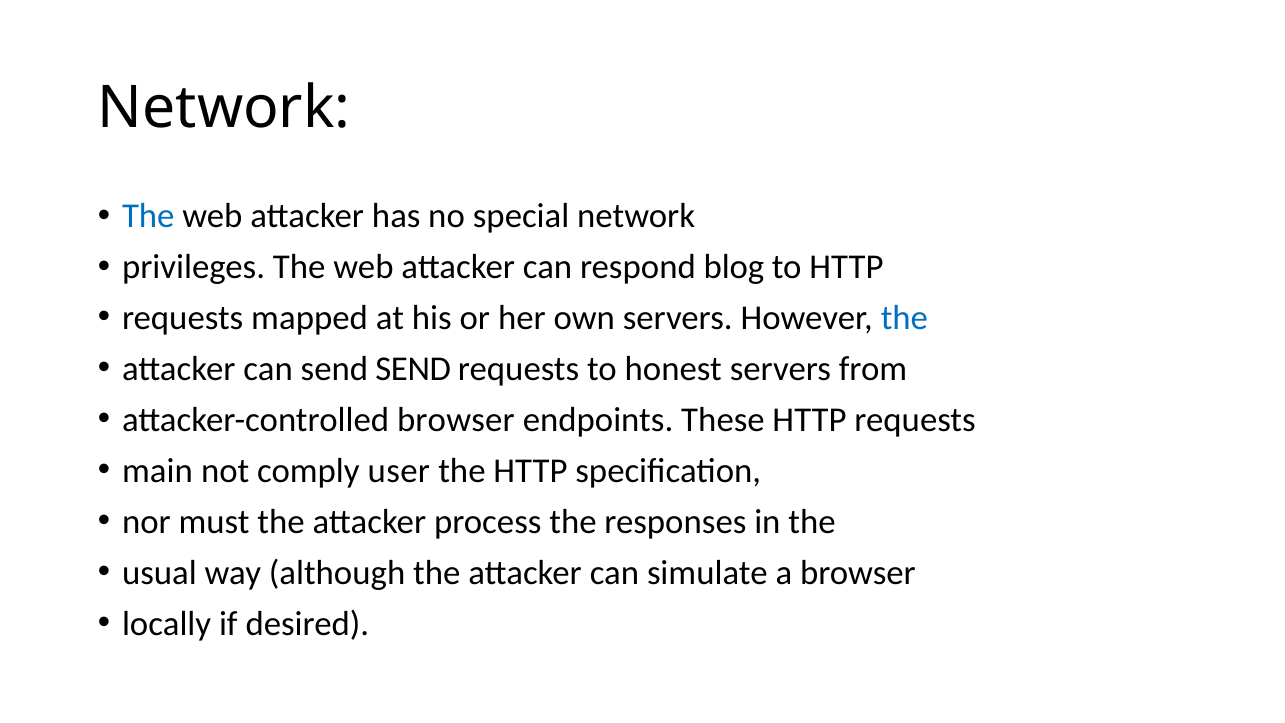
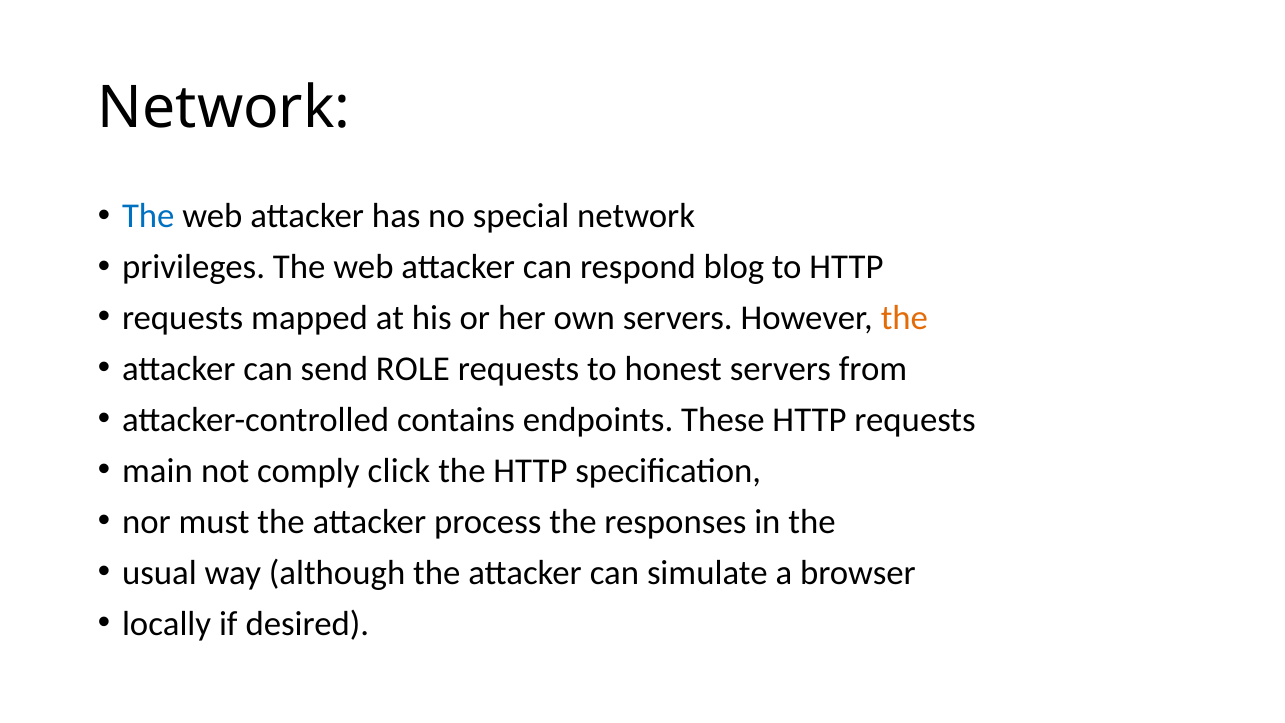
the colour: blue -> orange (904, 318)
send SEND: SEND -> ROLE (413, 369)
attacker-controlled browser: browser -> contains (456, 420)
user: user -> click (399, 471)
